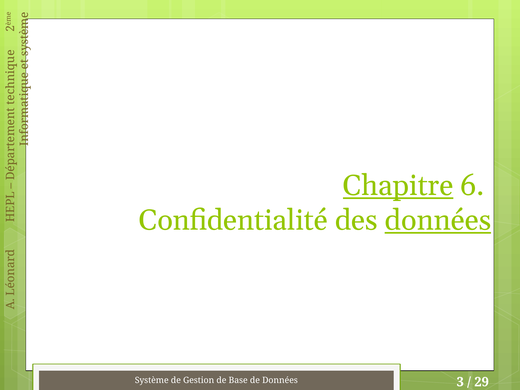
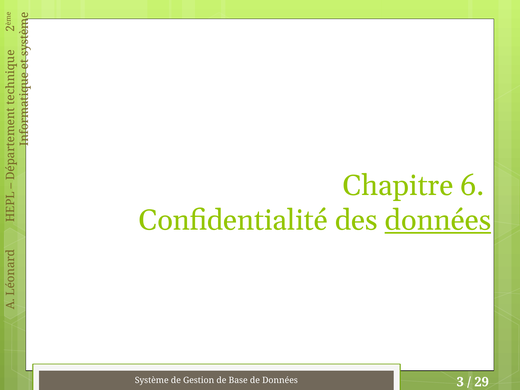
Chapitre underline: present -> none (398, 186)
